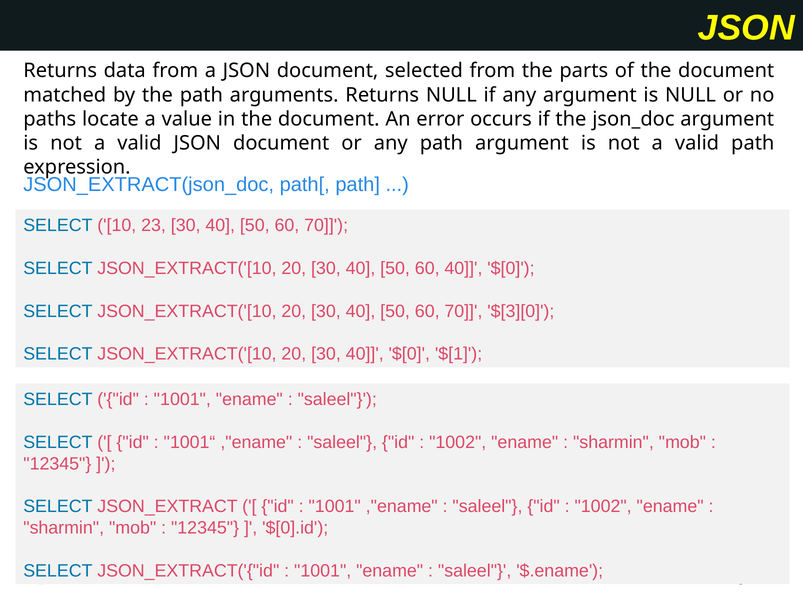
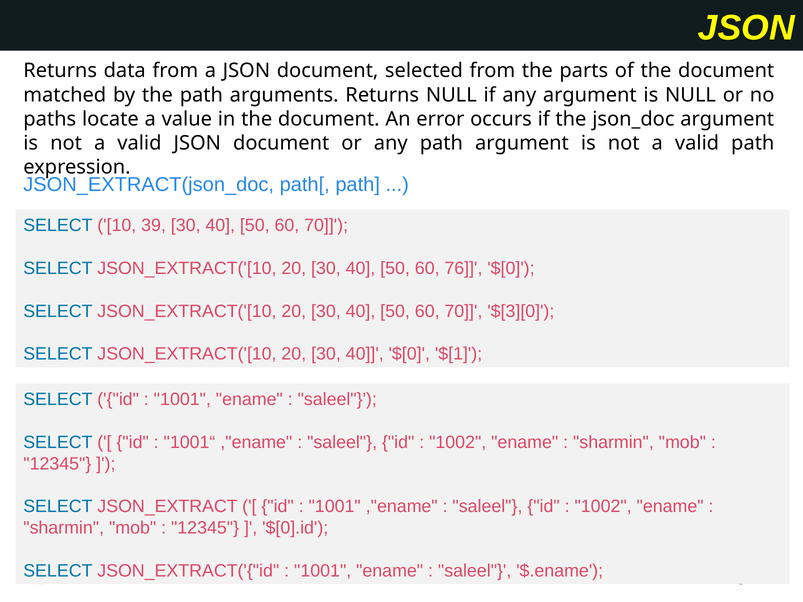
23: 23 -> 39 (154, 226)
60 40: 40 -> 76 (463, 268)
